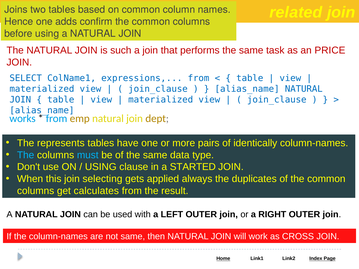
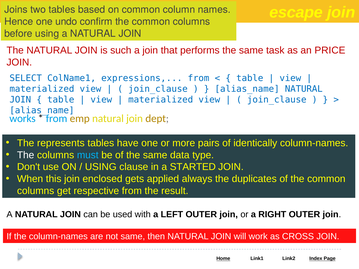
related: related -> escape (296, 12)
adds: adds -> undo (66, 22)
The colour: light blue -> white (26, 155)
selecting: selecting -> enclosed (102, 179)
calculates: calculates -> respective (96, 191)
